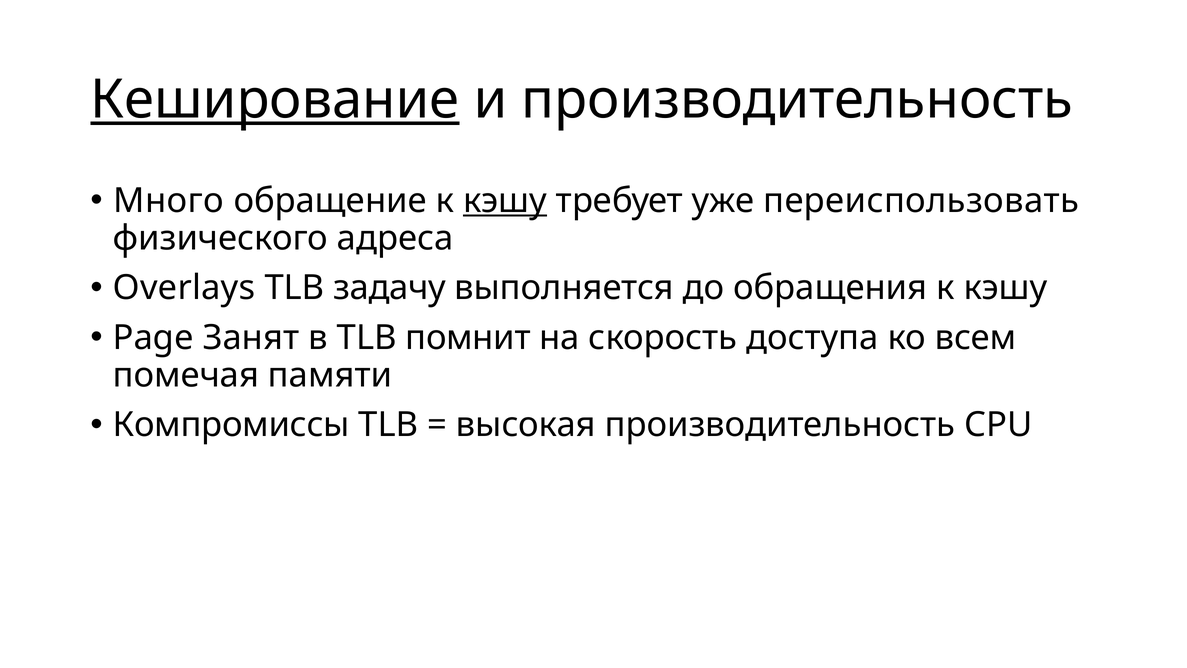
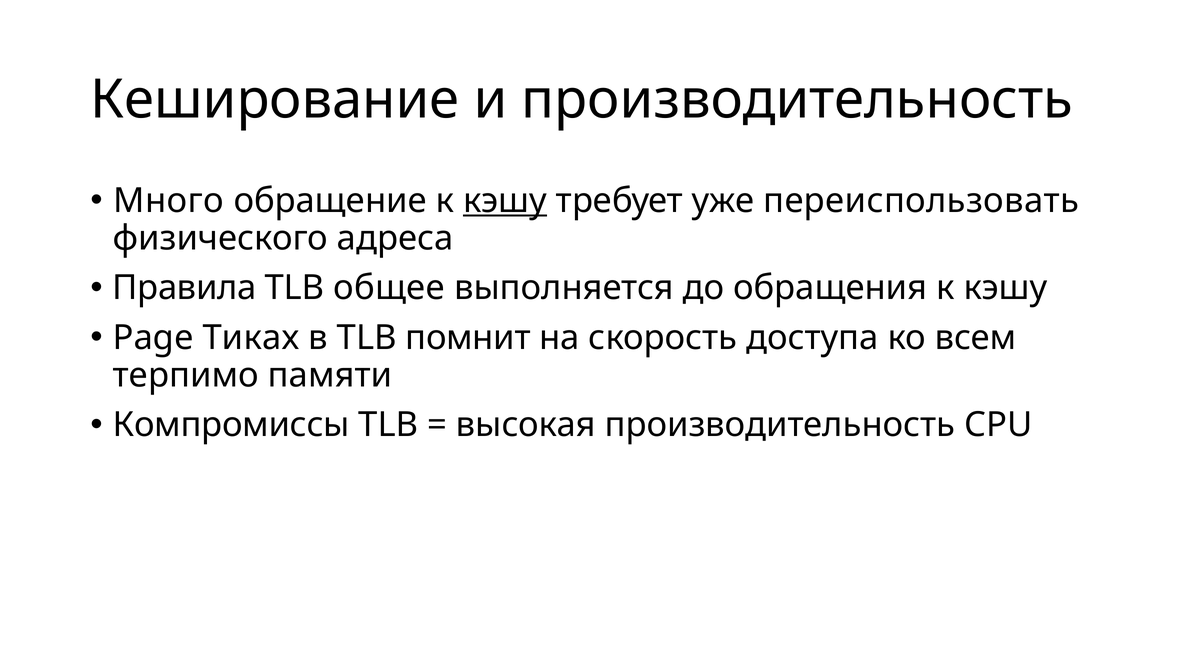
Кеширование underline: present -> none (275, 100)
Overlays: Overlays -> Правила (184, 288)
задачу: задачу -> общее (389, 288)
Занят: Занят -> Тиках (251, 338)
помечая: помечая -> терпимо (186, 375)
